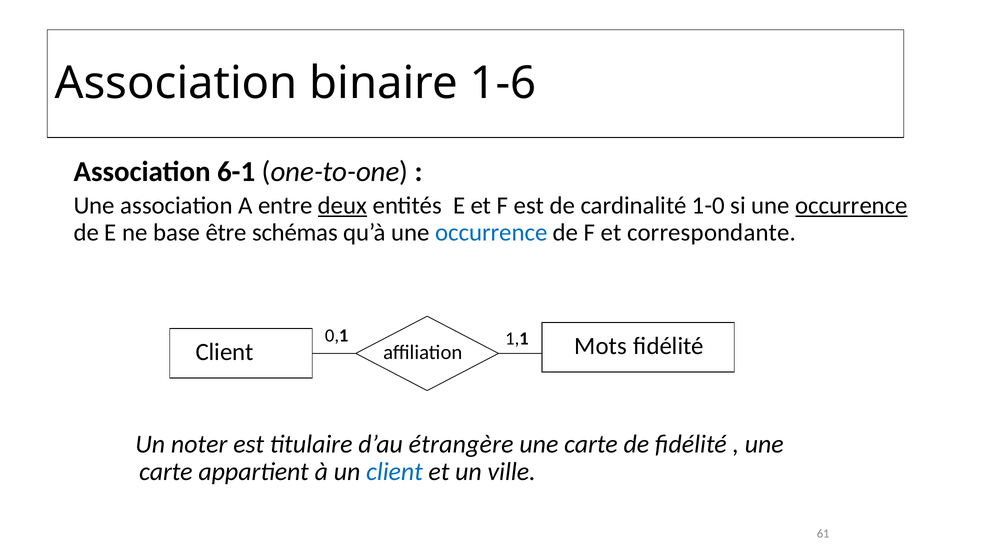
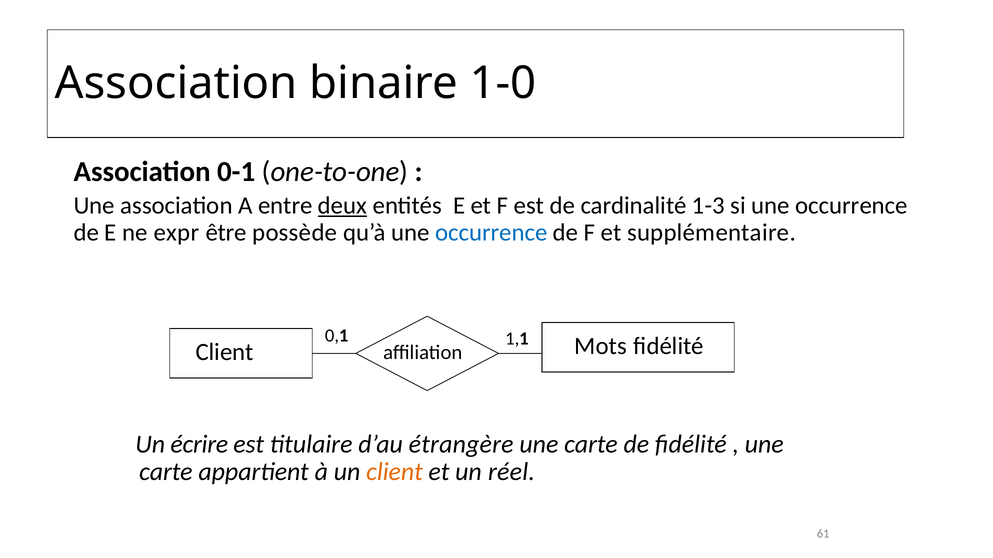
1-6: 1-6 -> 1-0 (503, 83)
6-1: 6-1 -> 0-1 (236, 172)
1-0: 1-0 -> 1-3 (708, 206)
occurrence underline: present -> none (852, 206)
base: base -> expr (176, 233)
schémas: schémas -> possède (295, 233)
correspondante: correspondante -> supplémentaire (711, 233)
noter: noter -> écrire (199, 444)
client colour: blue -> orange (394, 472)
ville: ville -> réel (512, 472)
